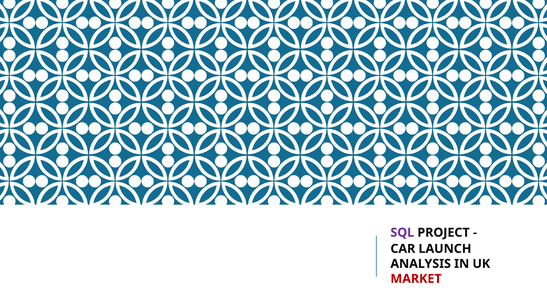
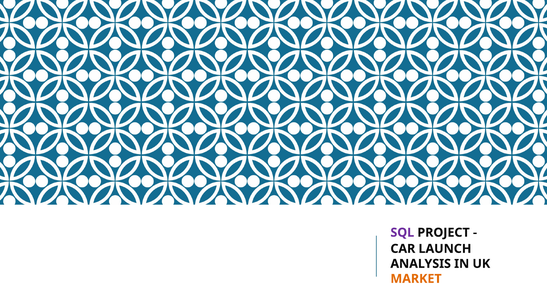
MARKET colour: red -> orange (416, 279)
